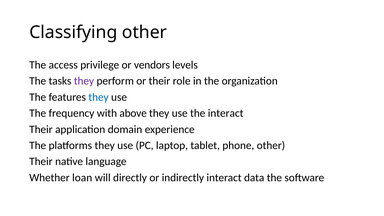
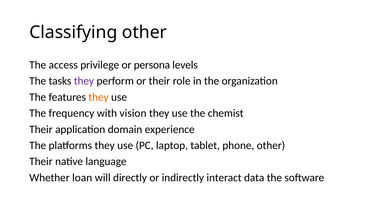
vendors: vendors -> persona (152, 65)
they colour: blue -> orange (99, 97)
above: above -> vision (133, 113)
the interact: interact -> chemist (226, 113)
